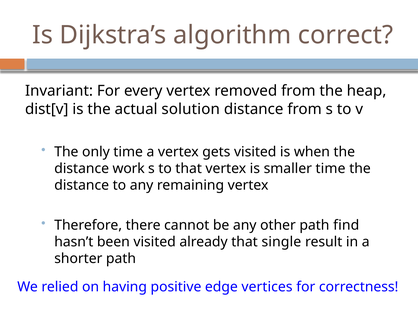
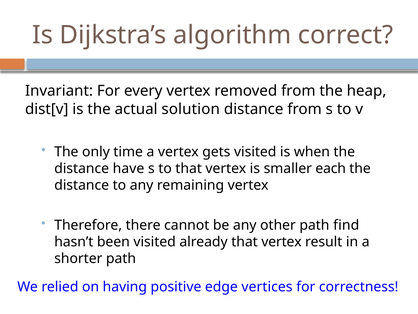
work: work -> have (129, 168)
smaller time: time -> each (331, 168)
already that single: single -> vertex (282, 242)
